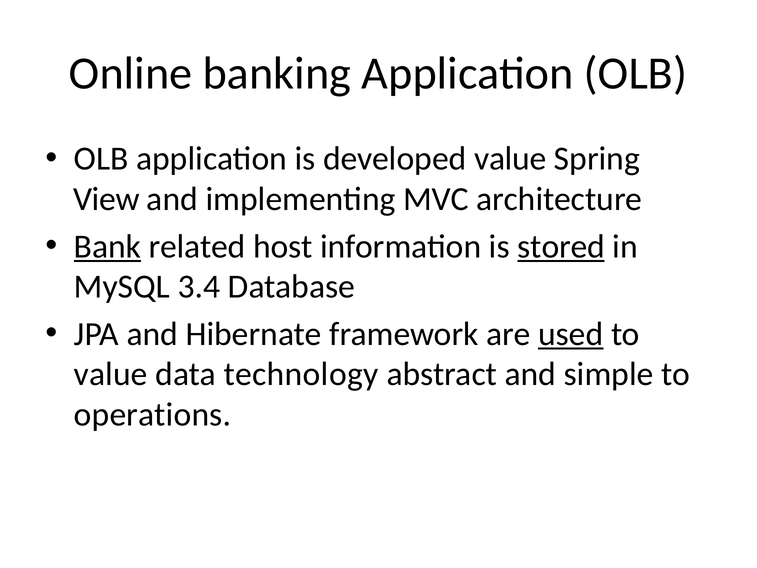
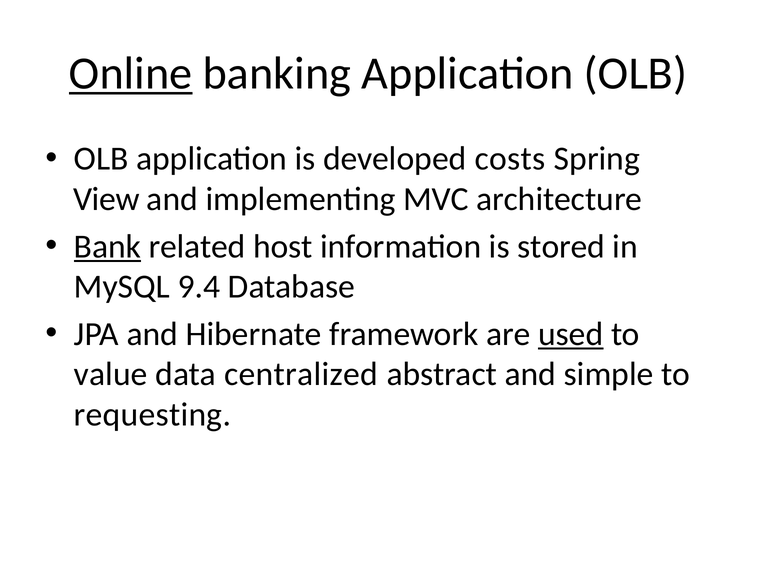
Online underline: none -> present (131, 73)
developed value: value -> costs (510, 159)
stored underline: present -> none (561, 246)
3.4: 3.4 -> 9.4 (199, 287)
technology: technology -> centralized (301, 374)
operations: operations -> requesting (152, 415)
